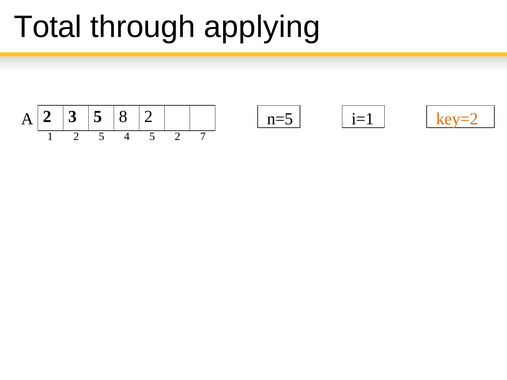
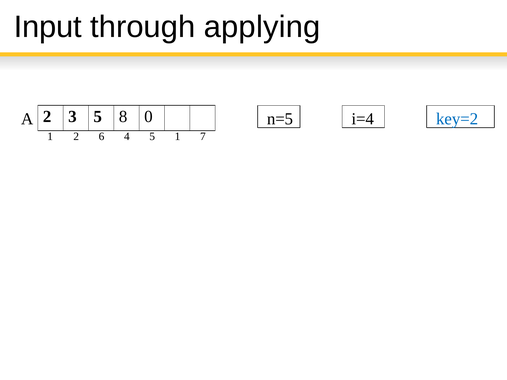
Total: Total -> Input (48, 27)
8 2: 2 -> 0 (148, 117)
i=1: i=1 -> i=4 (363, 119)
key=2 colour: orange -> blue (457, 119)
2 5: 5 -> 6 (101, 136)
5 2: 2 -> 1 (178, 136)
